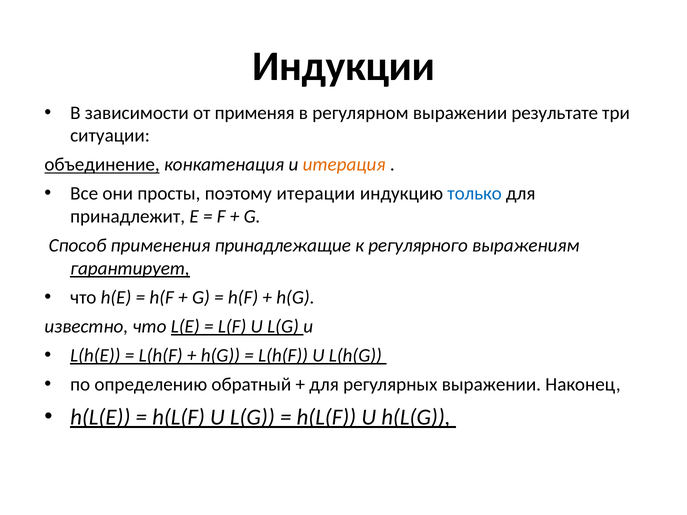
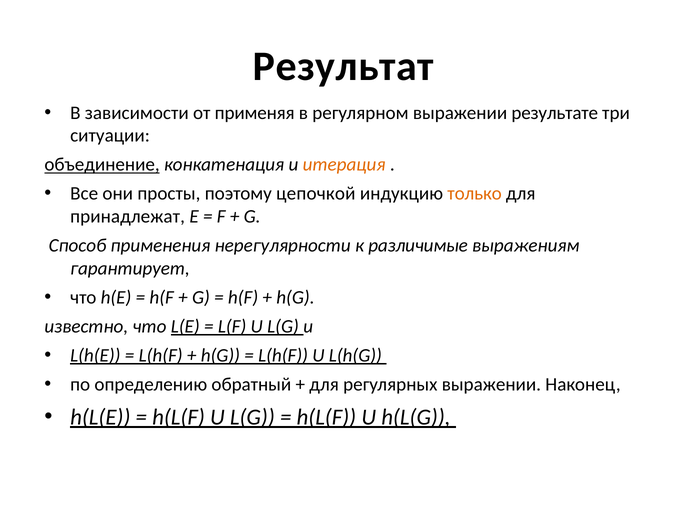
Индукции: Индукции -> Результат (343, 67)
итерации: итерации -> цепочкой (316, 194)
только colour: blue -> orange (475, 194)
принадлежит: принадлежит -> принадлежат (128, 217)
принадлежащие: принадлежащие -> нерегулярности (283, 246)
регулярного: регулярного -> различимые (418, 246)
гарантирует underline: present -> none (130, 269)
